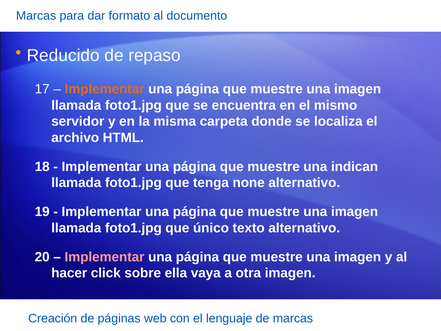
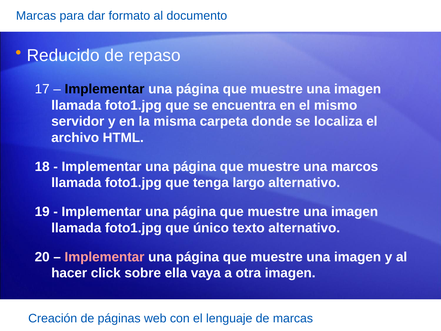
Implementar colour: orange -> black (105, 89)
indican: indican -> marcos (355, 167)
none: none -> largo (249, 183)
